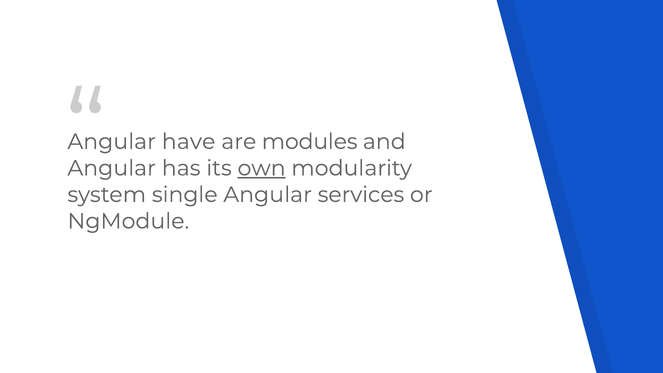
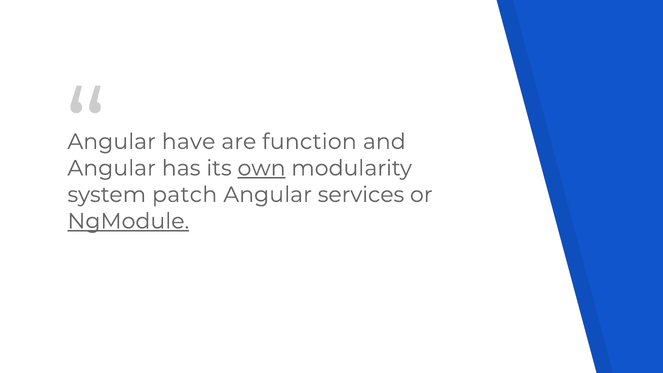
modules: modules -> function (309, 142)
single: single -> patch (185, 195)
NgModule underline: none -> present (128, 221)
